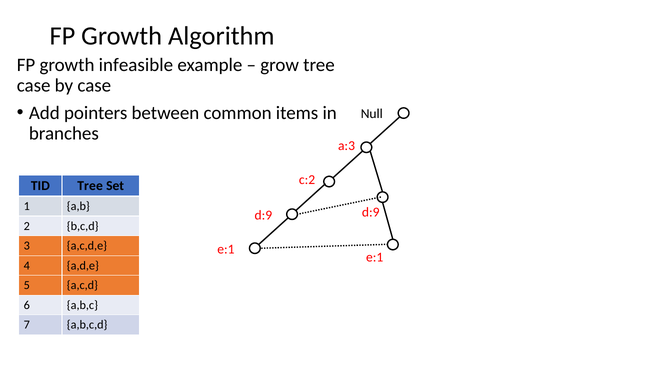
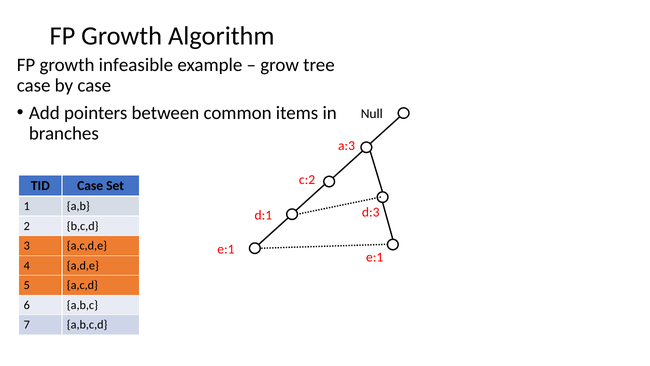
TID Tree: Tree -> Case (90, 186)
d:9: d:9 -> d:3 (371, 212)
d:9: d:9 -> d:1 (263, 215)
